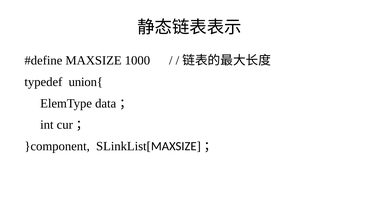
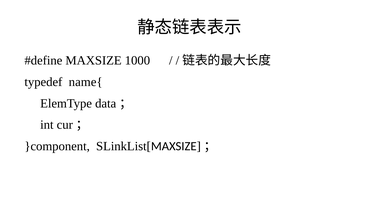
union{: union{ -> name{ (86, 82)
